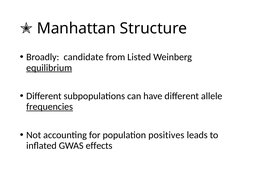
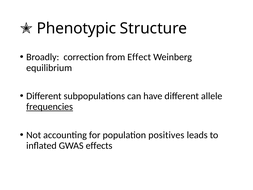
Manhattan: Manhattan -> Phenotypic (76, 28)
candidate: candidate -> correction (84, 57)
Listed: Listed -> Effect (139, 57)
equilibrium underline: present -> none (49, 68)
